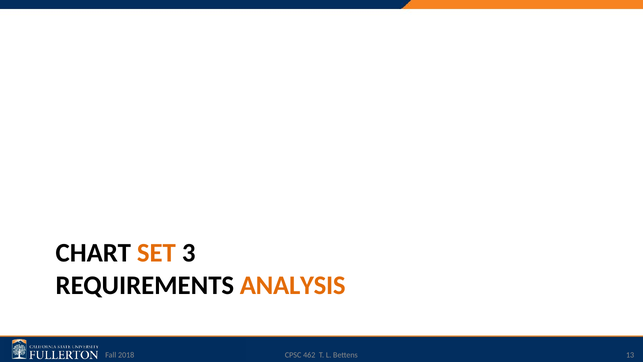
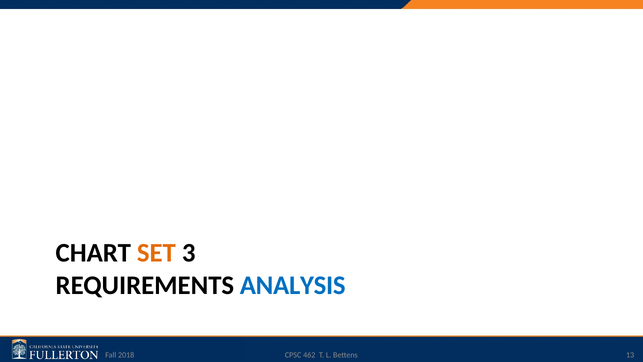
ANALYSIS colour: orange -> blue (293, 285)
